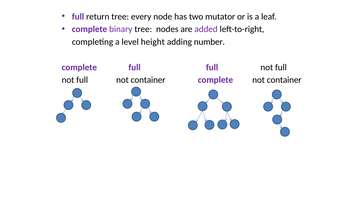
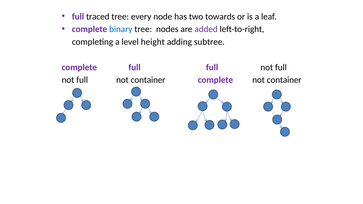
return: return -> traced (98, 17)
mutator: mutator -> towards (220, 17)
binary colour: purple -> blue (121, 29)
number: number -> subtree (209, 42)
